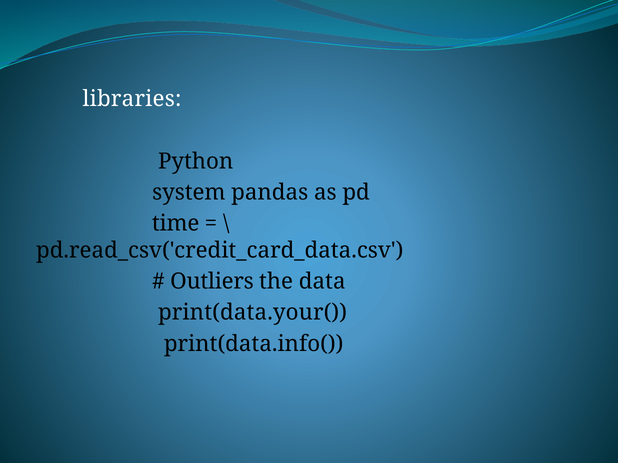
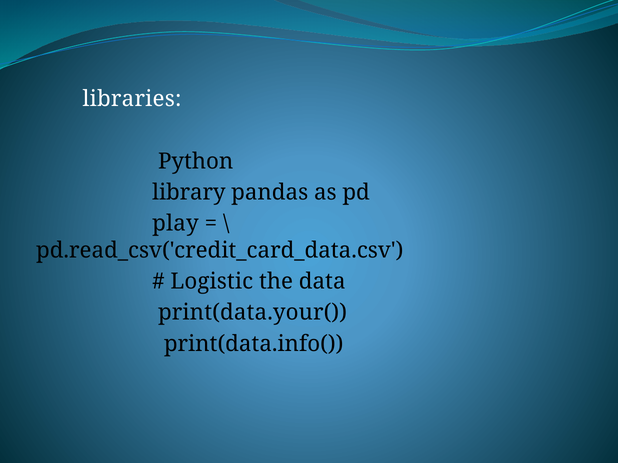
system: system -> library (189, 193)
time: time -> play (175, 224)
Outliers: Outliers -> Logistic (212, 282)
